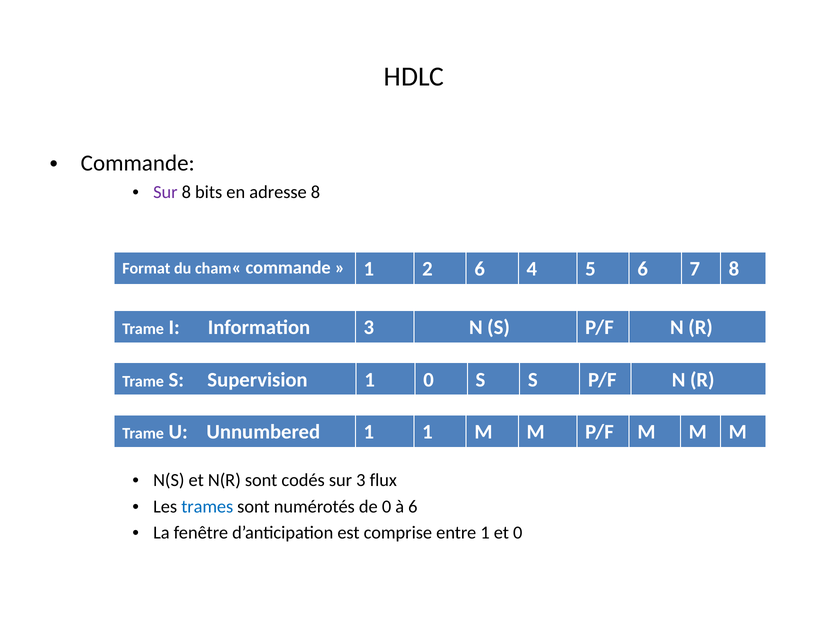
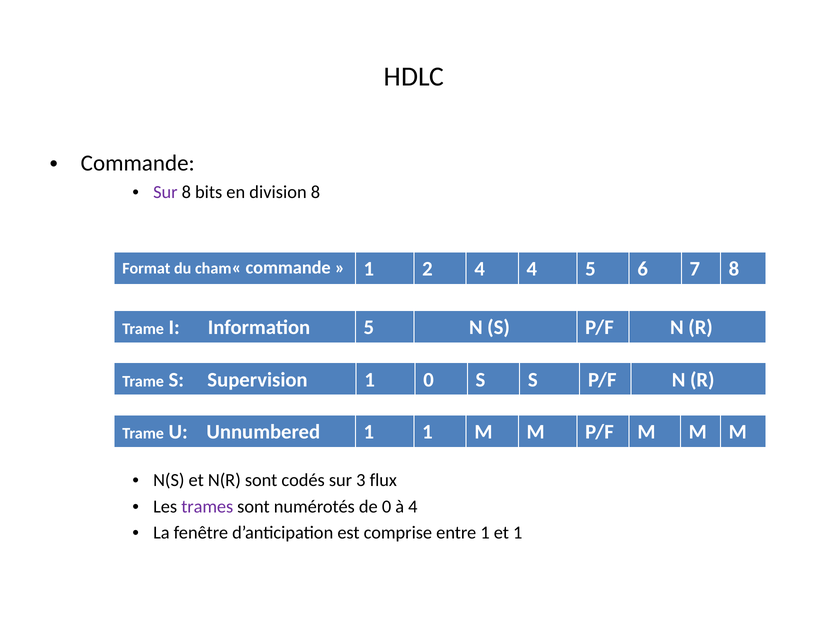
adresse: adresse -> division (278, 192)
2 6: 6 -> 4 (480, 269)
Information 3: 3 -> 5 (369, 328)
trames colour: blue -> purple (207, 506)
à 6: 6 -> 4 (413, 506)
et 0: 0 -> 1 (518, 533)
